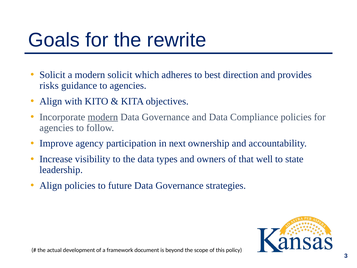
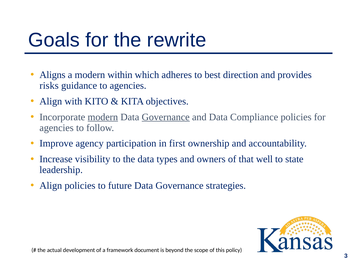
Solicit: Solicit -> Aligns (52, 75)
modern solicit: solicit -> within (120, 75)
Governance underline: none -> present (166, 117)
next: next -> first (177, 143)
